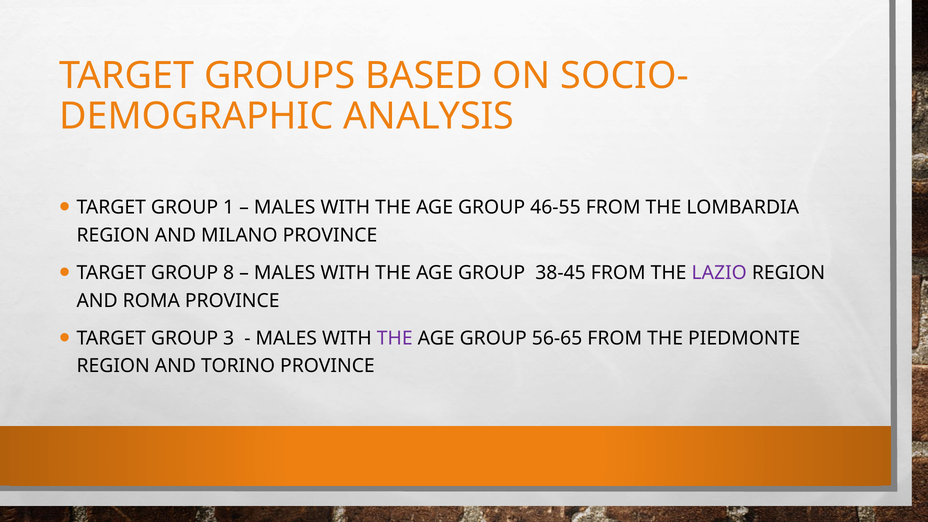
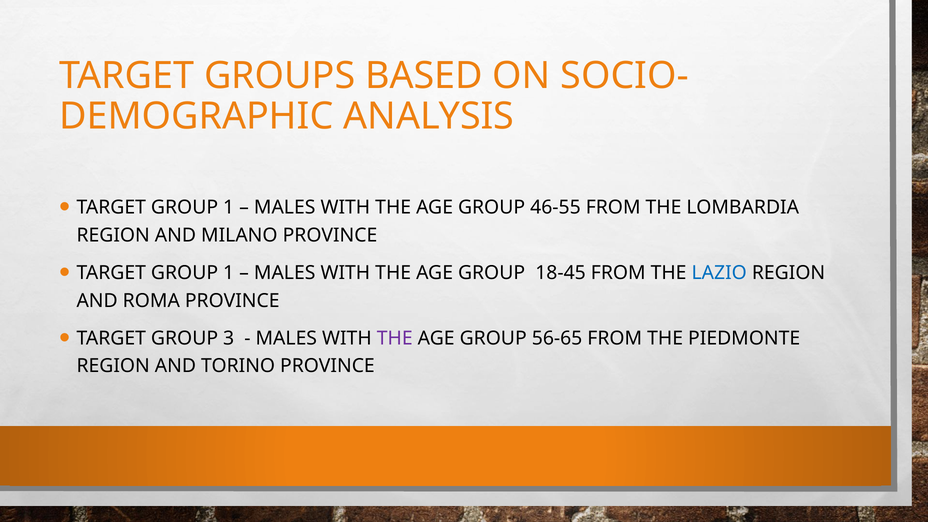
8: 8 -> 1 (229, 273)
38-45: 38-45 -> 18-45 (561, 273)
LAZIO colour: purple -> blue (719, 273)
